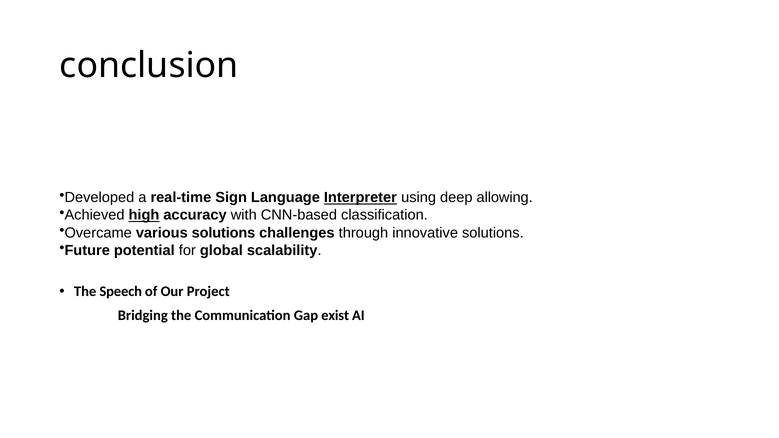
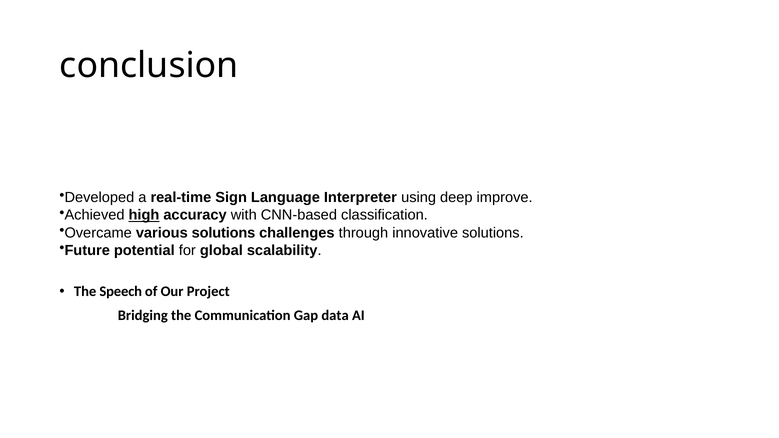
Interpreter underline: present -> none (360, 198)
allowing: allowing -> improve (505, 198)
exist: exist -> data (335, 315)
